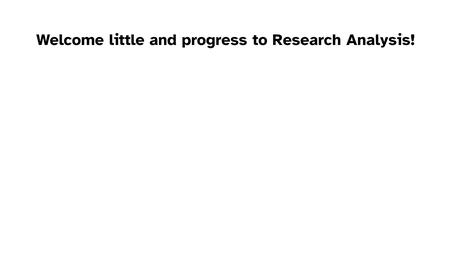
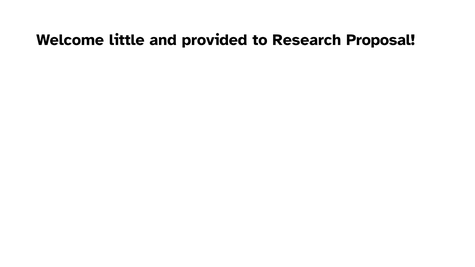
progress: progress -> provided (214, 40)
Analysis: Analysis -> Proposal (381, 40)
